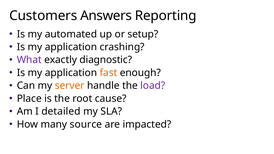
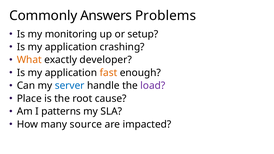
Customers: Customers -> Commonly (43, 16)
Reporting: Reporting -> Problems (166, 16)
automated: automated -> monitoring (71, 34)
What colour: purple -> orange (29, 60)
diagnostic: diagnostic -> developer (106, 60)
server colour: orange -> blue (70, 86)
detailed: detailed -> patterns (61, 111)
